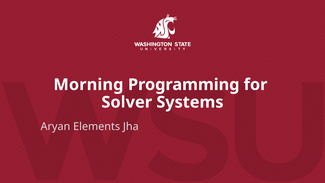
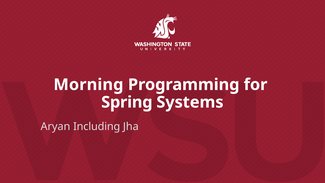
Solver: Solver -> Spring (127, 102)
Elements: Elements -> Including (97, 126)
